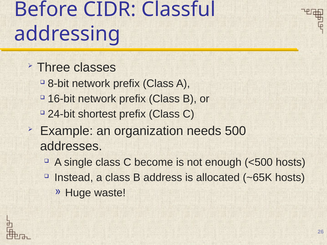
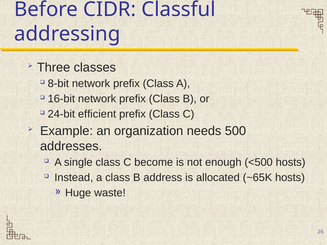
shortest: shortest -> efficient (97, 114)
